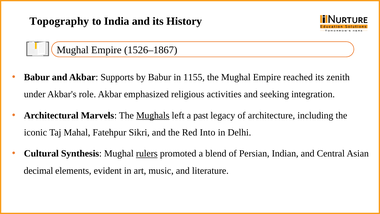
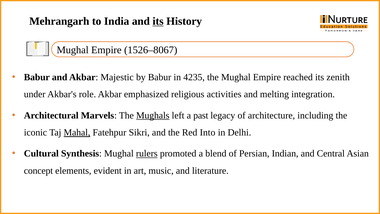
Topography: Topography -> Mehrangarh (59, 21)
its underline: none -> present (158, 21)
1526–1867: 1526–1867 -> 1526–8067 (151, 50)
Supports: Supports -> Majestic (117, 77)
1155: 1155 -> 4235 (194, 77)
seeking: seeking -> melting (274, 94)
Mahal underline: none -> present (77, 132)
decimal: decimal -> concept (38, 171)
